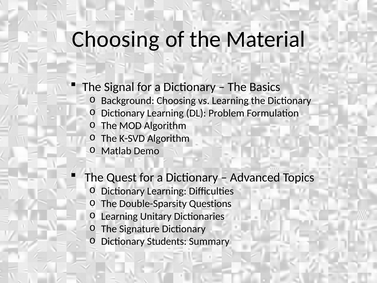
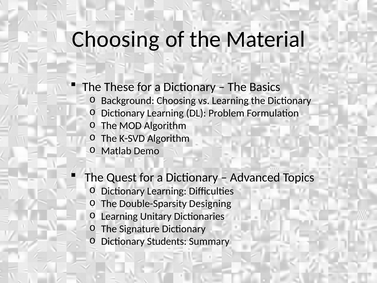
Signal: Signal -> These (119, 87)
Questions: Questions -> Designing (210, 204)
